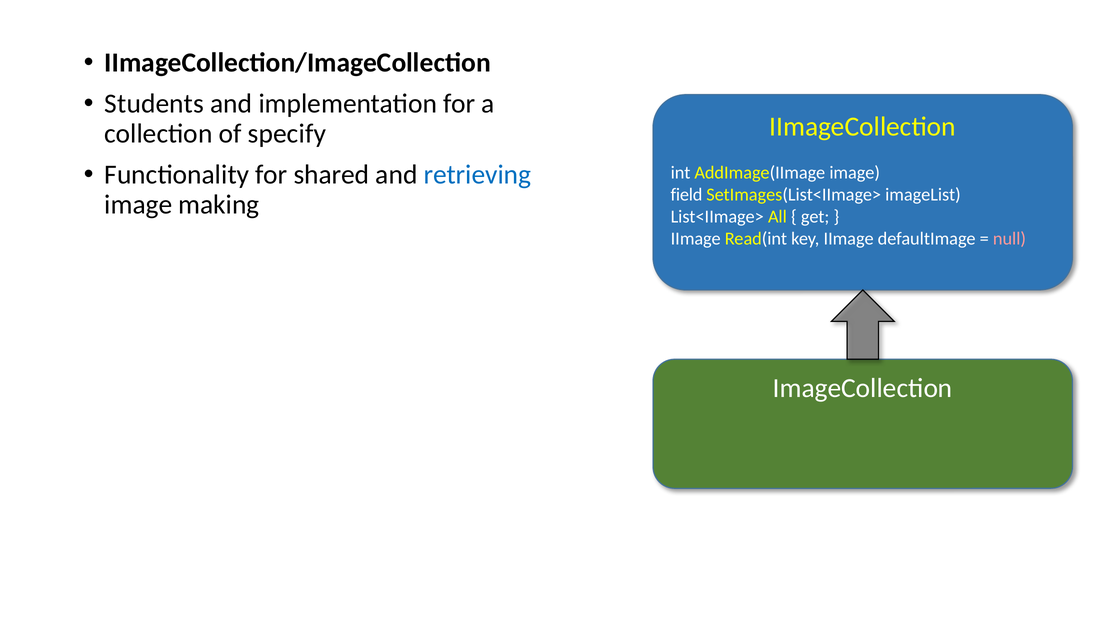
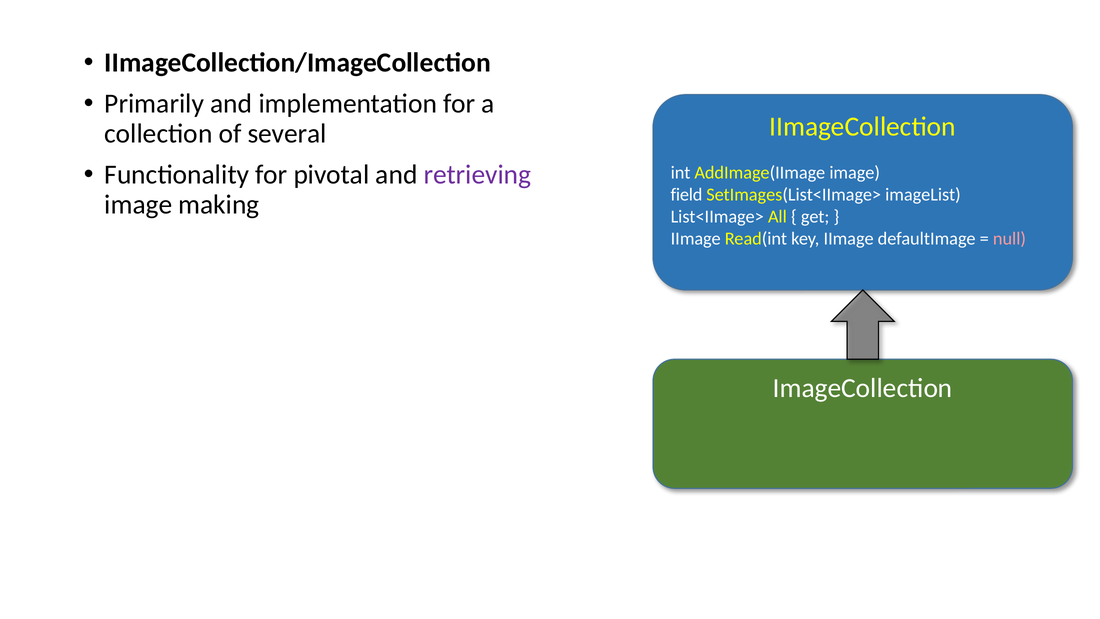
Students: Students -> Primarily (154, 104)
specify: specify -> several (287, 134)
shared: shared -> pivotal (331, 175)
retrieving colour: blue -> purple (477, 175)
